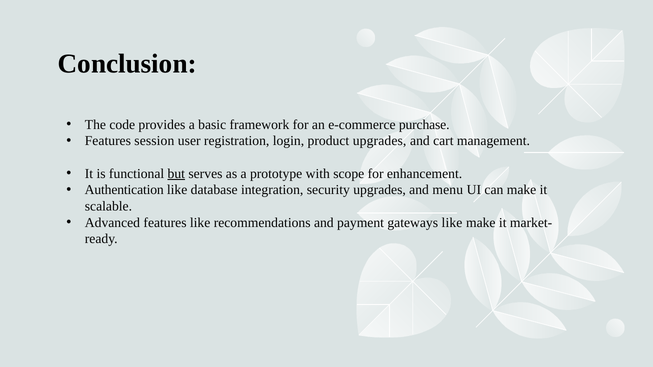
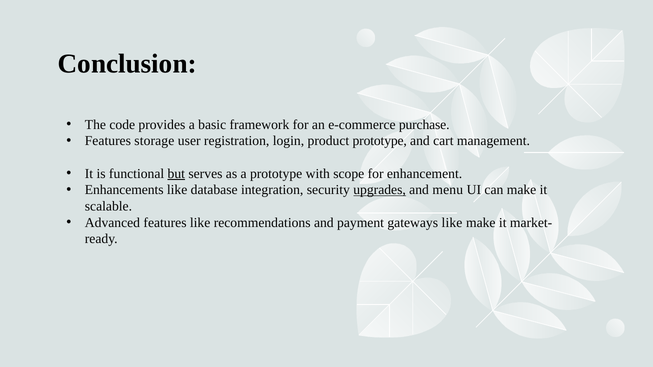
session: session -> storage (154, 141)
product upgrades: upgrades -> prototype (380, 141)
Authentication: Authentication -> Enhancements (124, 190)
upgrades underline: none -> present (380, 190)
